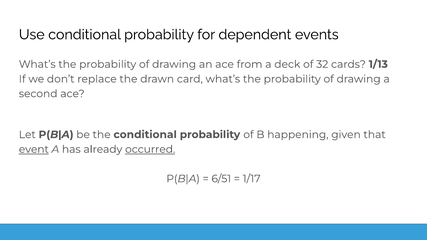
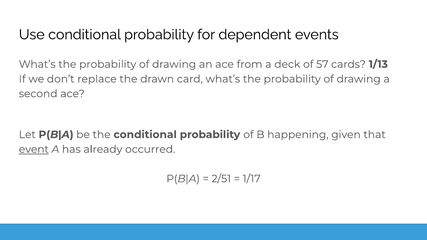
32: 32 -> 57 (322, 64)
occurred underline: present -> none (150, 149)
6/51: 6/51 -> 2/51 (221, 179)
